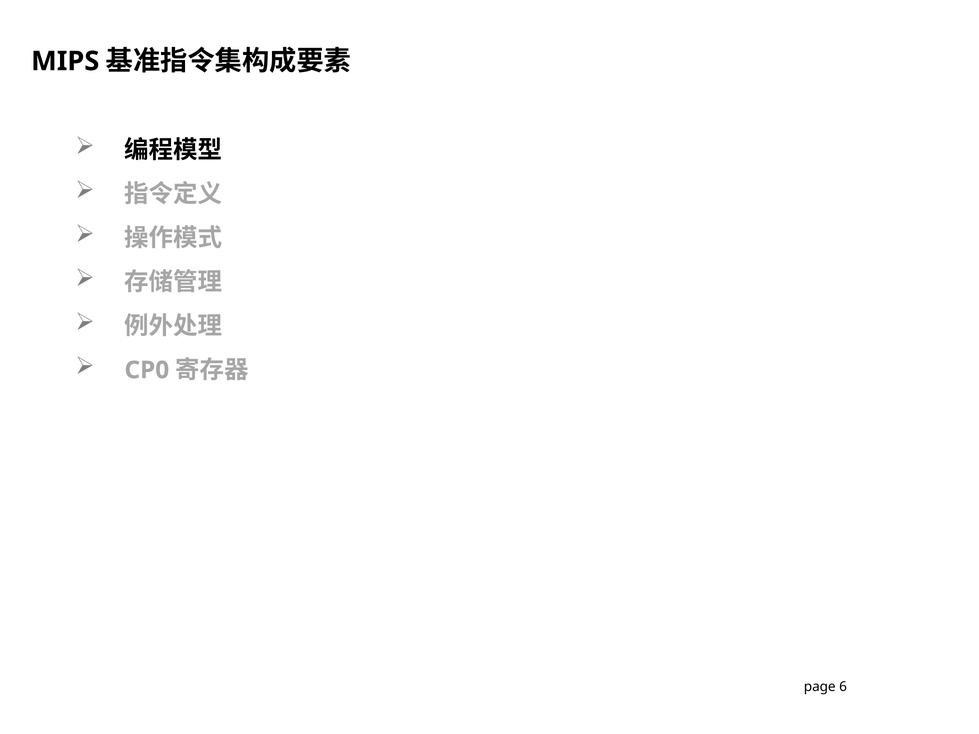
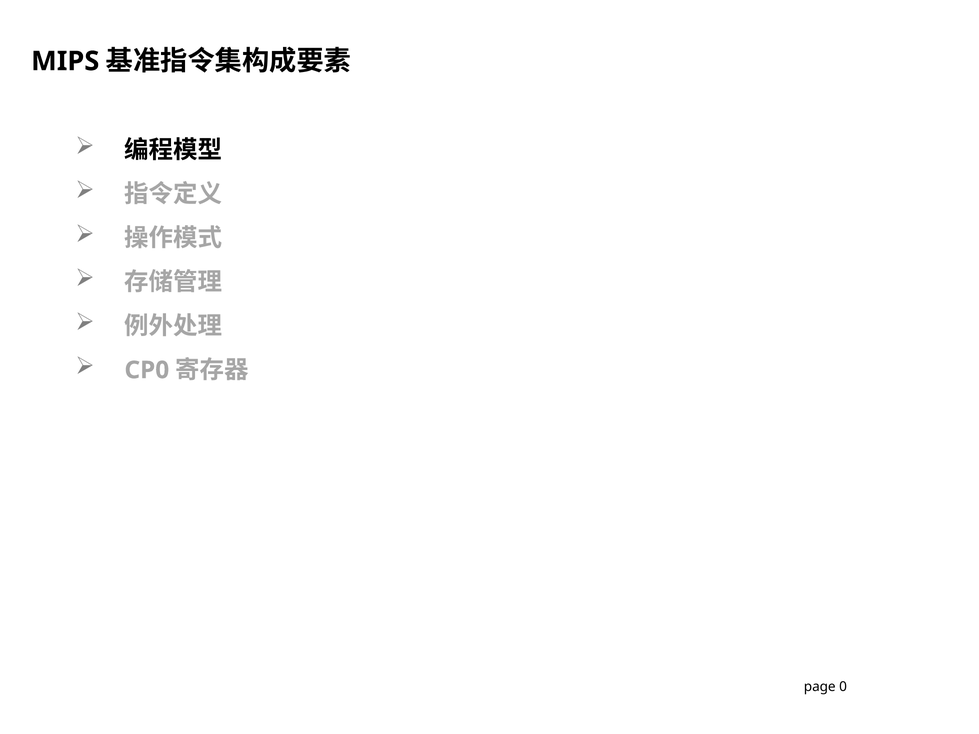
6: 6 -> 0 (843, 687)
